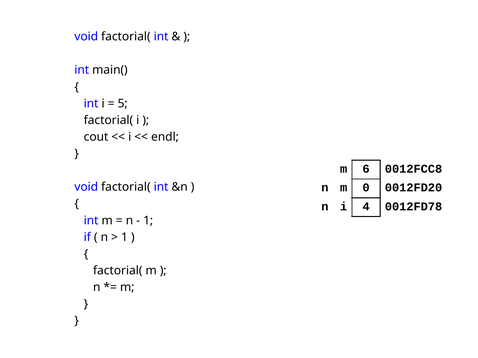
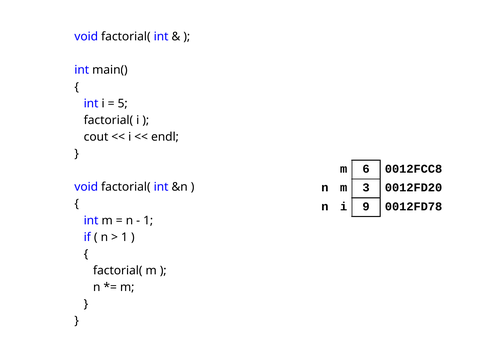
0: 0 -> 3 (366, 188)
4: 4 -> 9 (366, 207)
